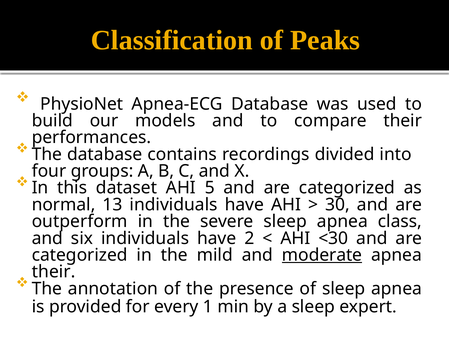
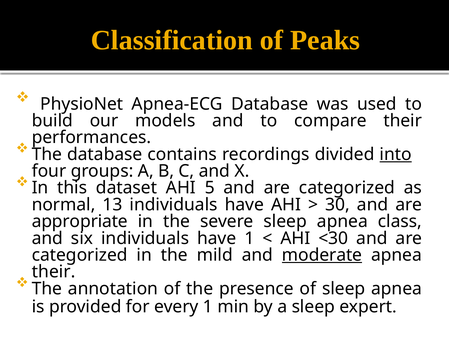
into underline: none -> present (396, 154)
outperform: outperform -> appropriate (80, 221)
have 2: 2 -> 1 (249, 238)
